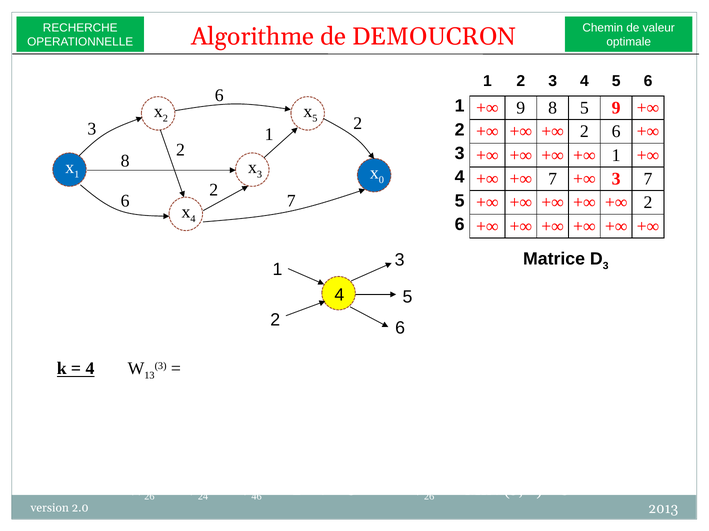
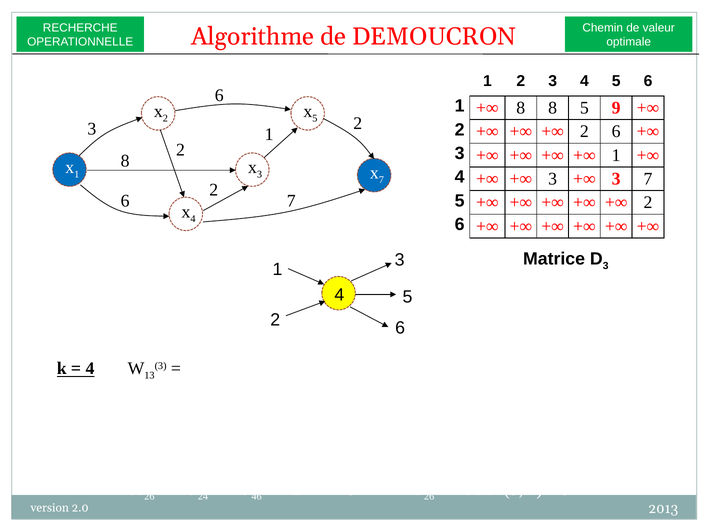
9: 9 -> 8 (521, 108)
0: 0 -> 7 (381, 180)
7: 7 -> 3 (553, 179)
